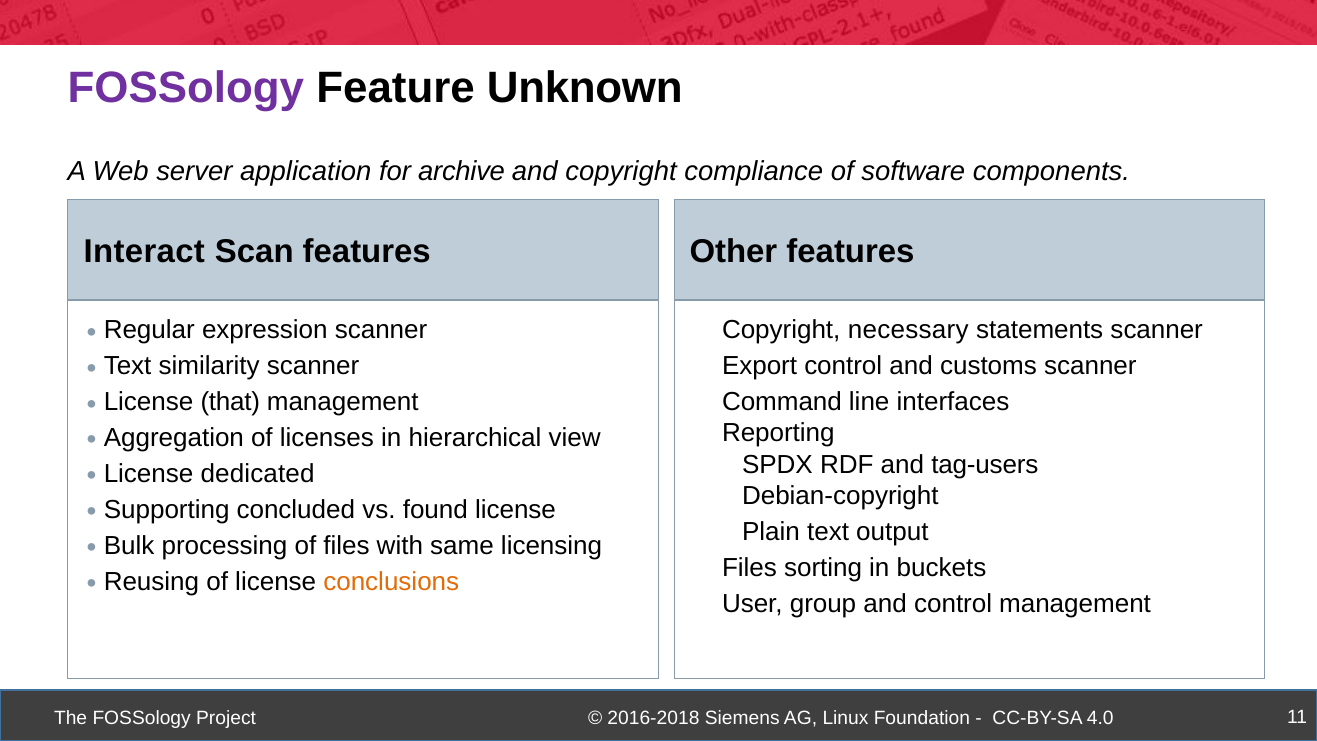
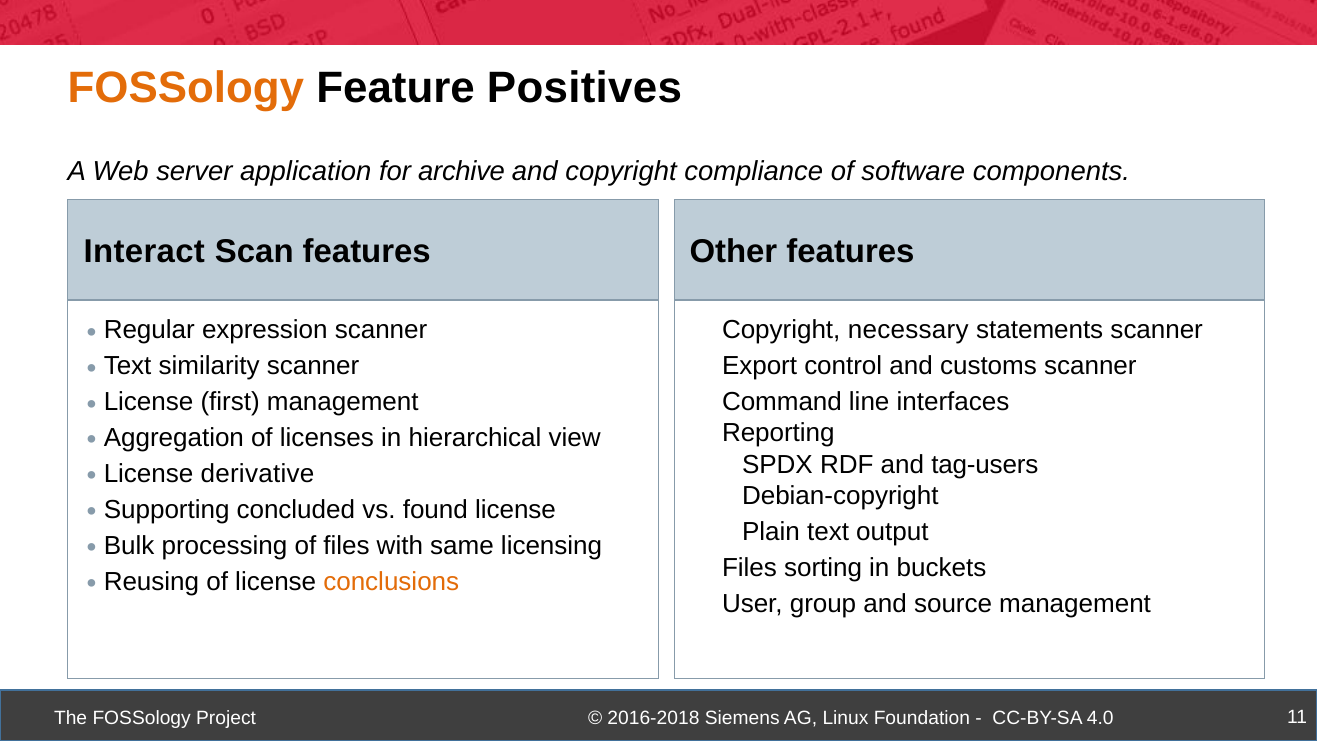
FOSSology colour: purple -> orange (186, 88)
Unknown: Unknown -> Positives (584, 88)
that: that -> first (230, 402)
dedicated: dedicated -> derivative (257, 474)
and control: control -> source (953, 604)
